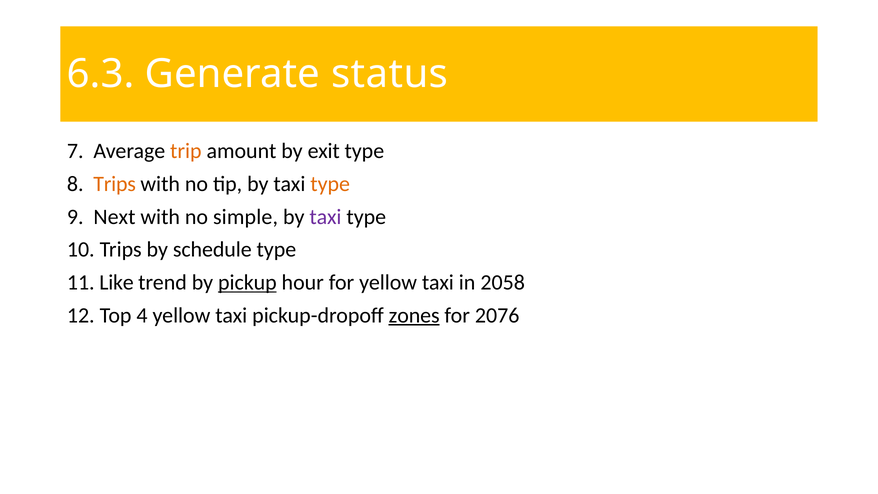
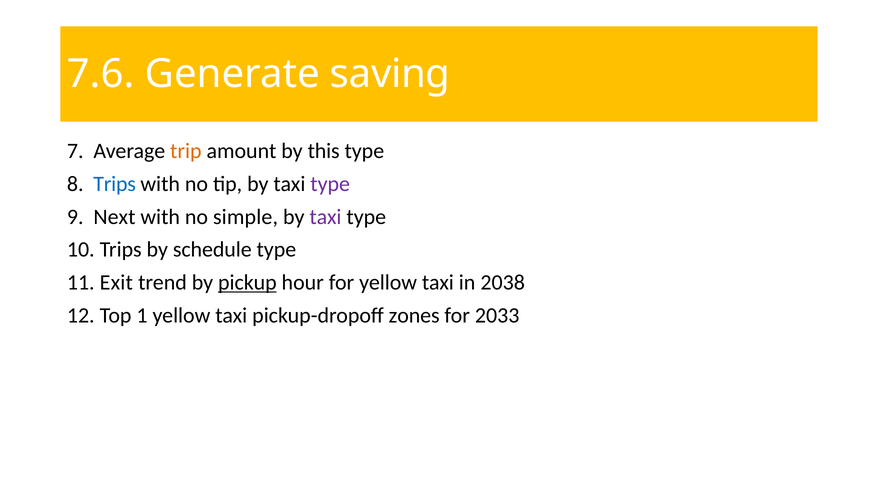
6.3: 6.3 -> 7.6 (101, 74)
status: status -> saving (390, 74)
exit: exit -> this (324, 151)
Trips colour: orange -> blue (115, 184)
type colour: orange -> purple (330, 184)
Like: Like -> Exit (116, 282)
2058: 2058 -> 2038 (503, 282)
4: 4 -> 1 (142, 315)
zones underline: present -> none (414, 315)
2076: 2076 -> 2033 (497, 315)
